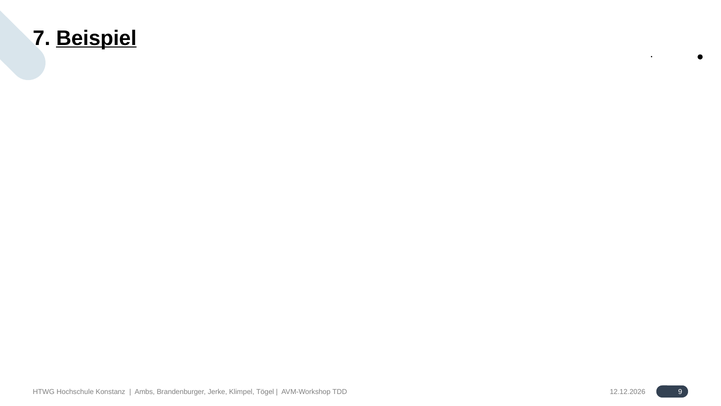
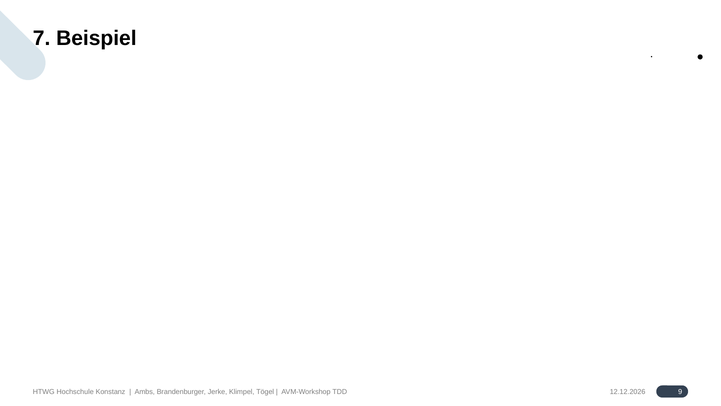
Beispiel underline: present -> none (96, 38)
